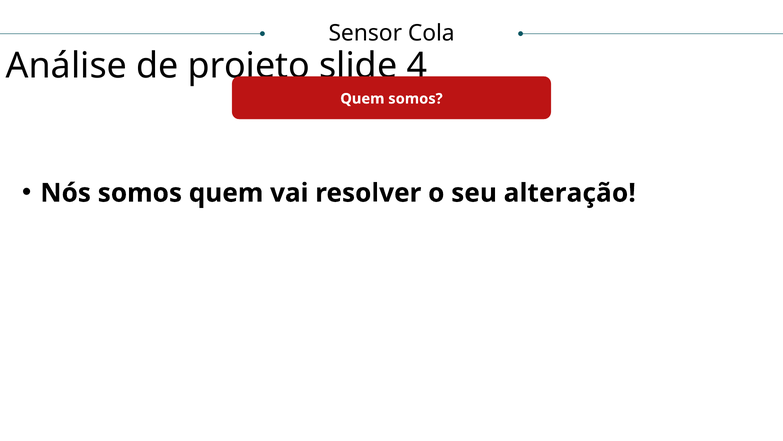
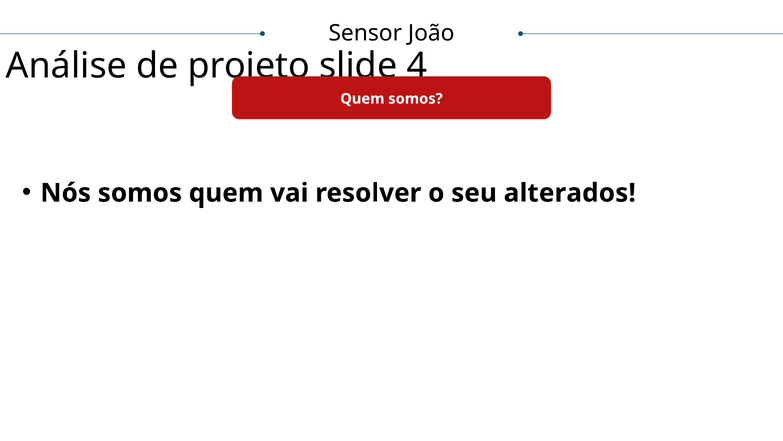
Cola: Cola -> João (431, 33)
alteração: alteração -> alterados (570, 193)
